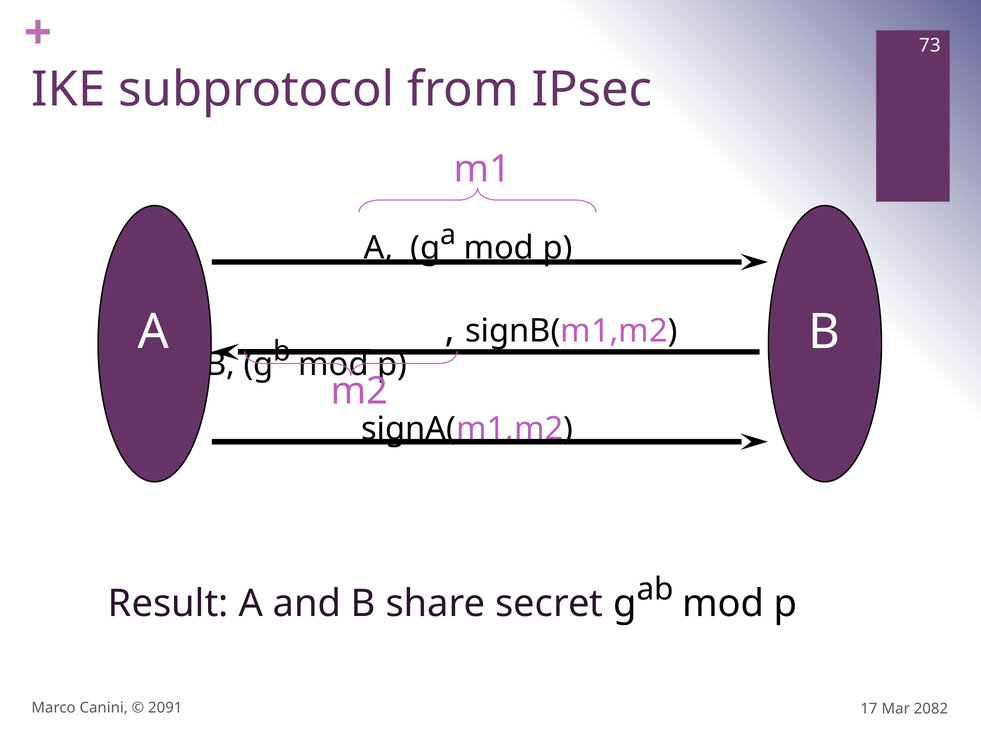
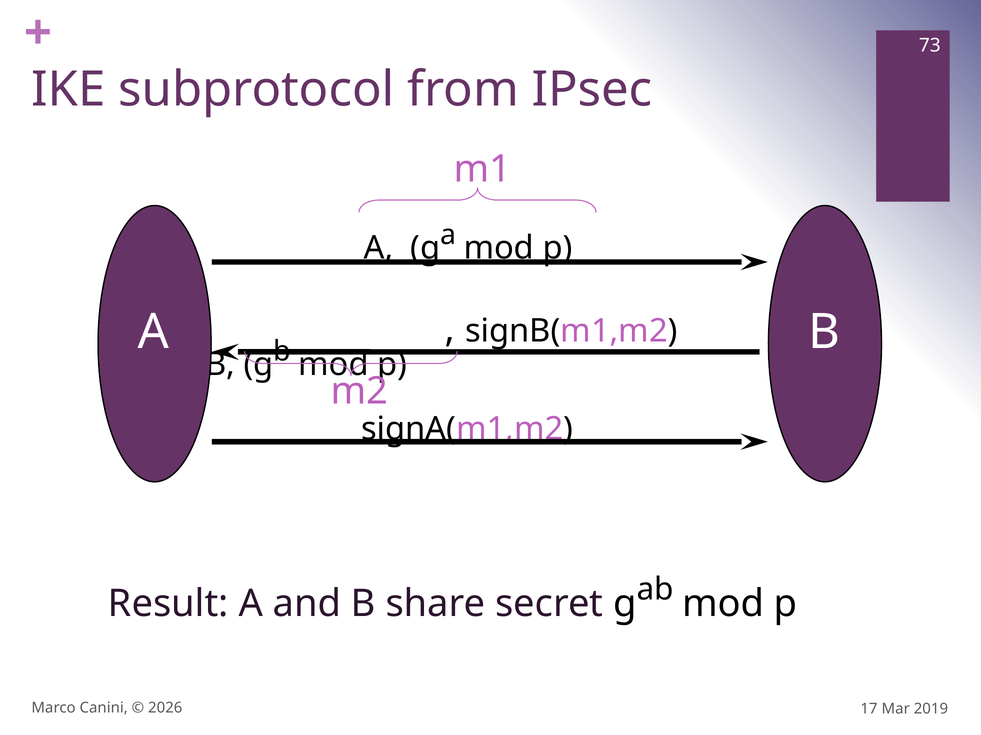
2091: 2091 -> 2026 (165, 709)
2082: 2082 -> 2019 (931, 710)
